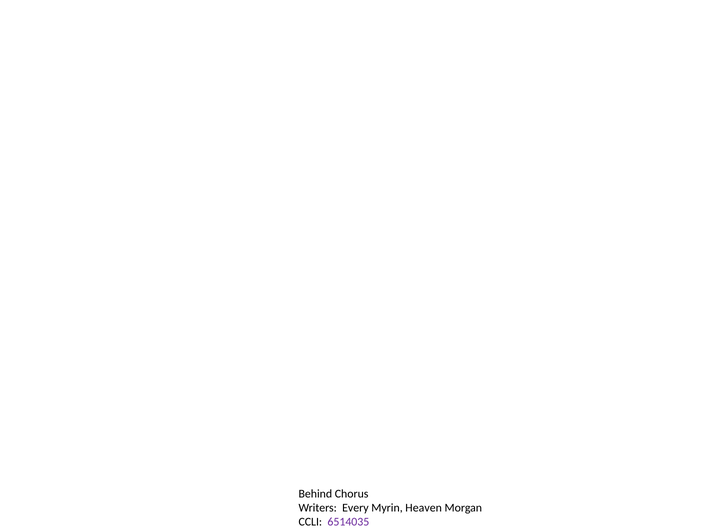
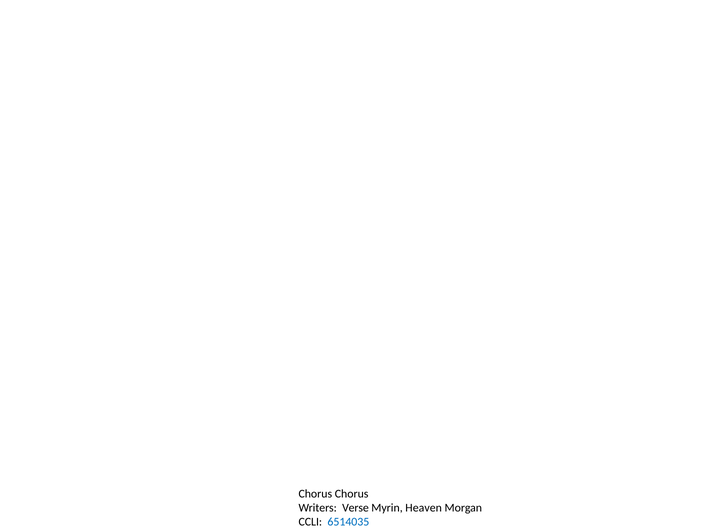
Behind: Behind -> Chorus (315, 494)
Every: Every -> Verse (356, 508)
6514035 colour: purple -> blue (348, 523)
